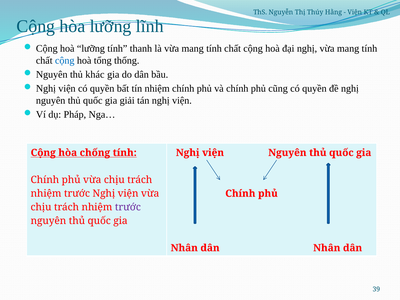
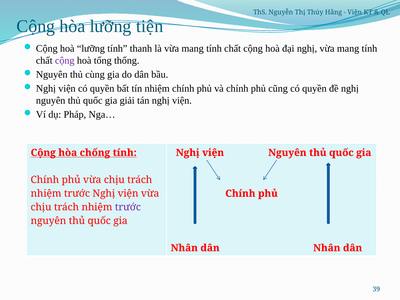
lĩnh: lĩnh -> tiện (150, 26)
cộng colour: blue -> purple (65, 61)
khác: khác -> cùng (95, 75)
